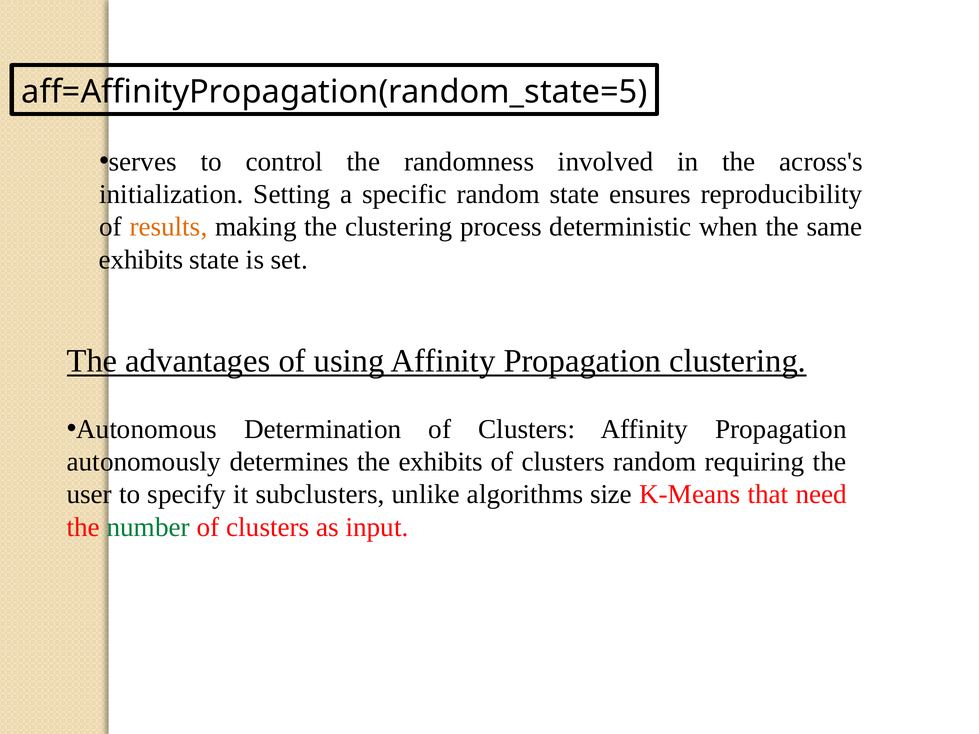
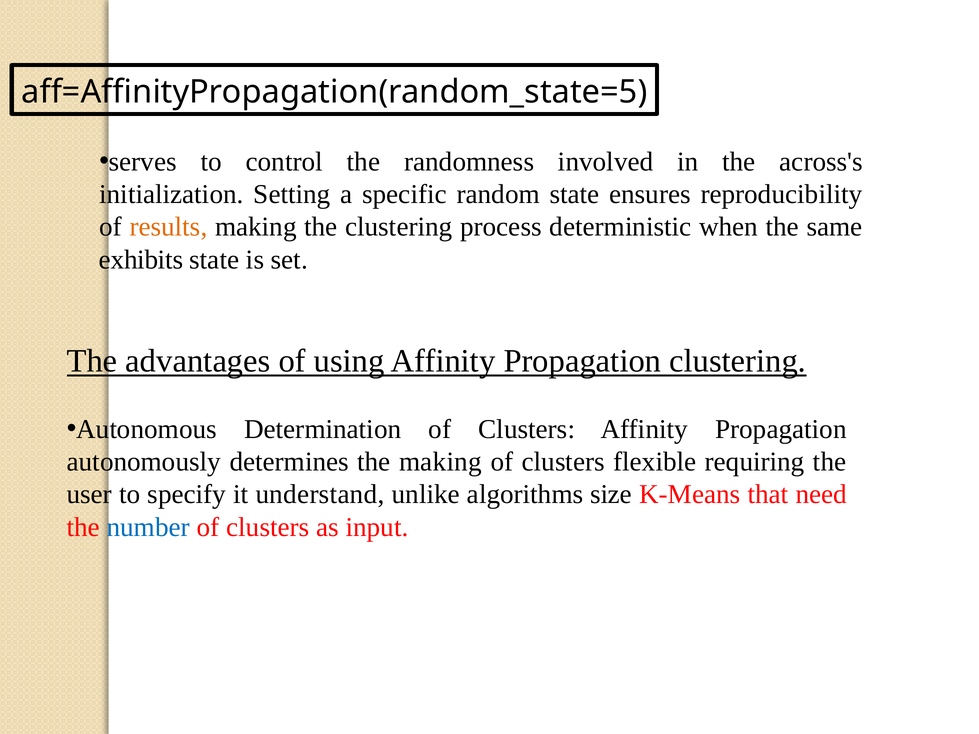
the exhibits: exhibits -> making (440, 462)
clusters random: random -> flexible (655, 462)
subclusters: subclusters -> understand (320, 495)
number colour: green -> blue (148, 527)
